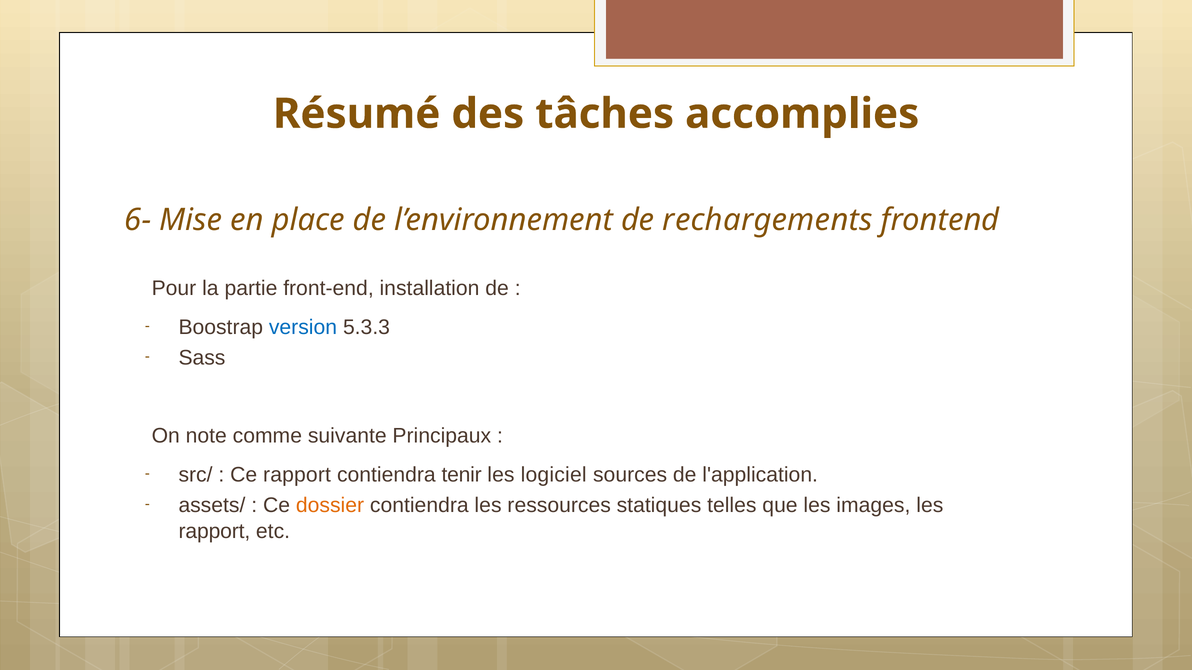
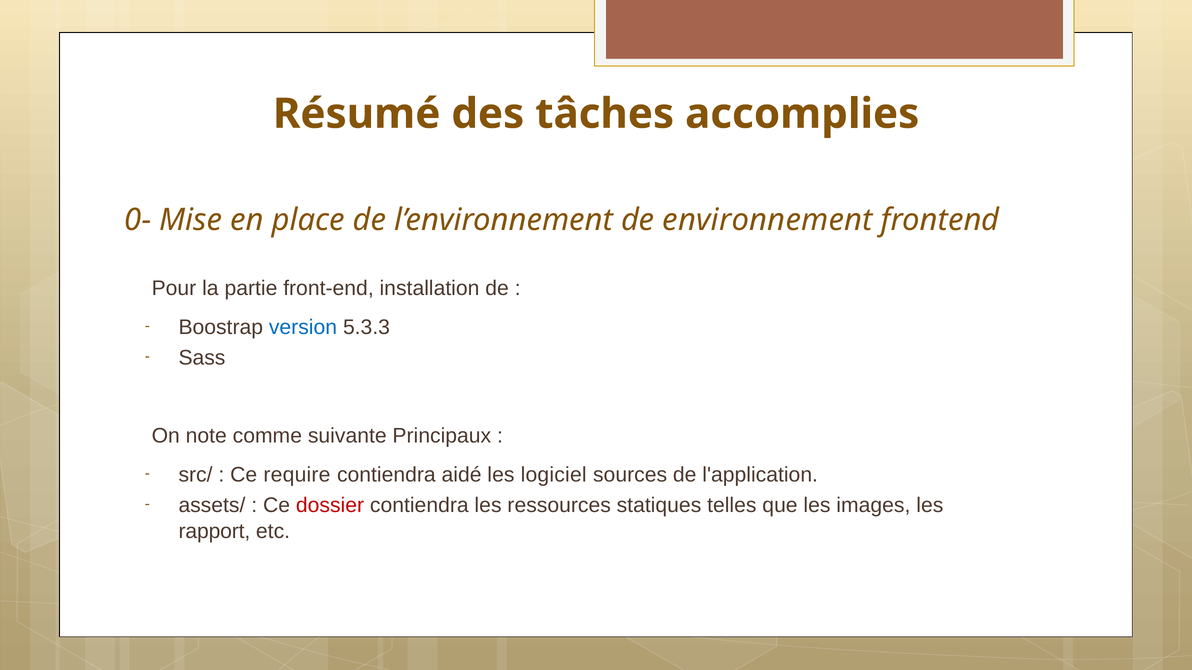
6-: 6- -> 0- (138, 220)
rechargements: rechargements -> environnement (768, 220)
Ce rapport: rapport -> require (297, 475)
tenir: tenir -> aidé (462, 475)
dossier colour: orange -> red (330, 506)
